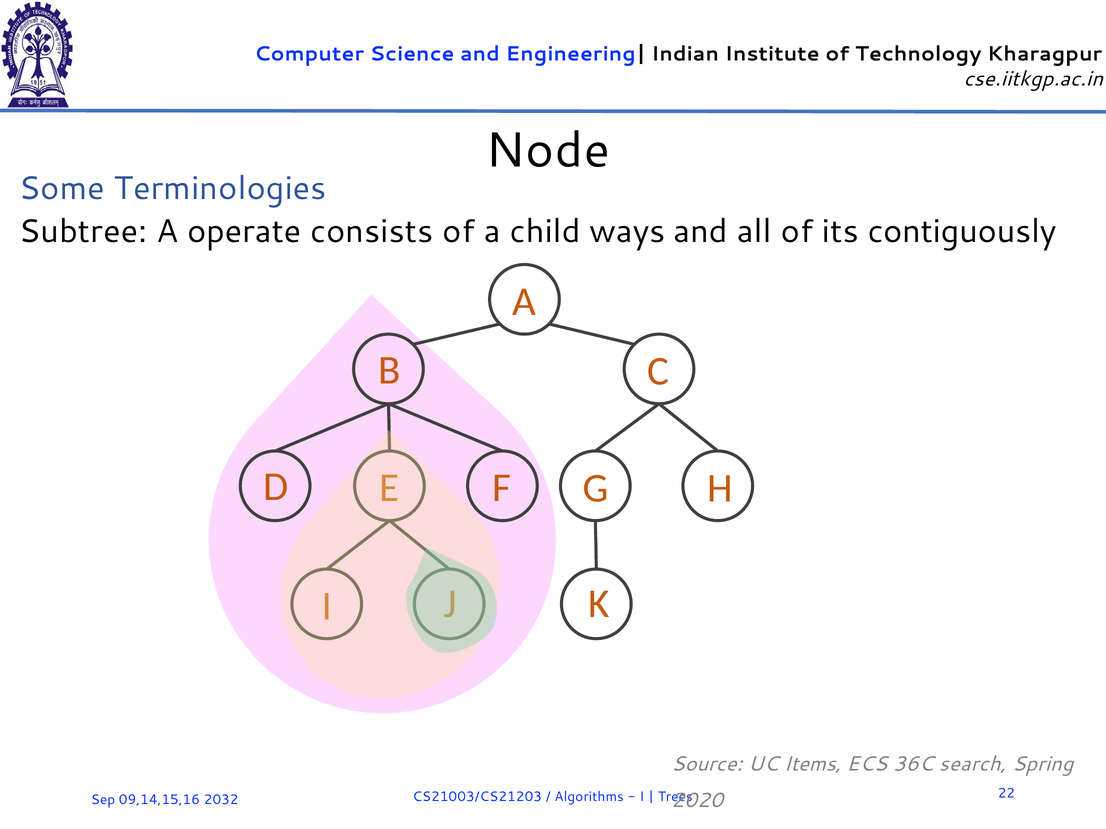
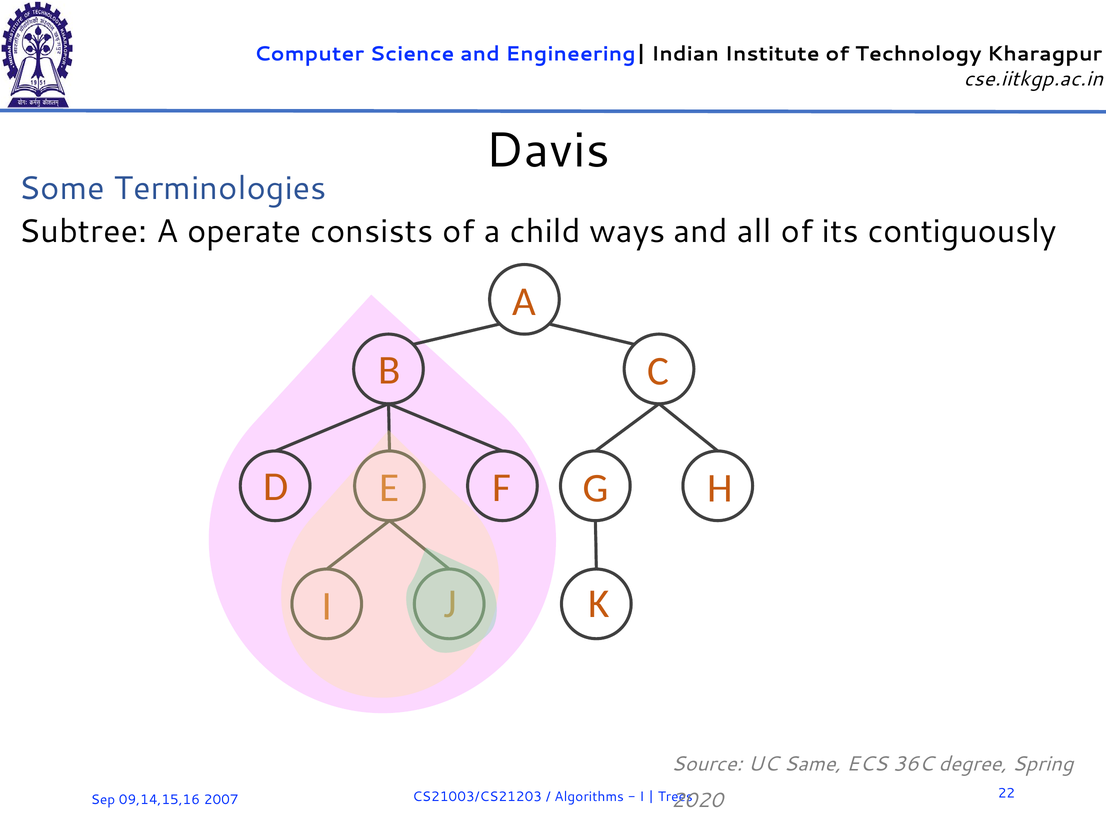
Node: Node -> Davis (548, 151)
Items: Items -> Same (812, 764)
search: search -> degree (973, 764)
2032: 2032 -> 2007 (221, 800)
